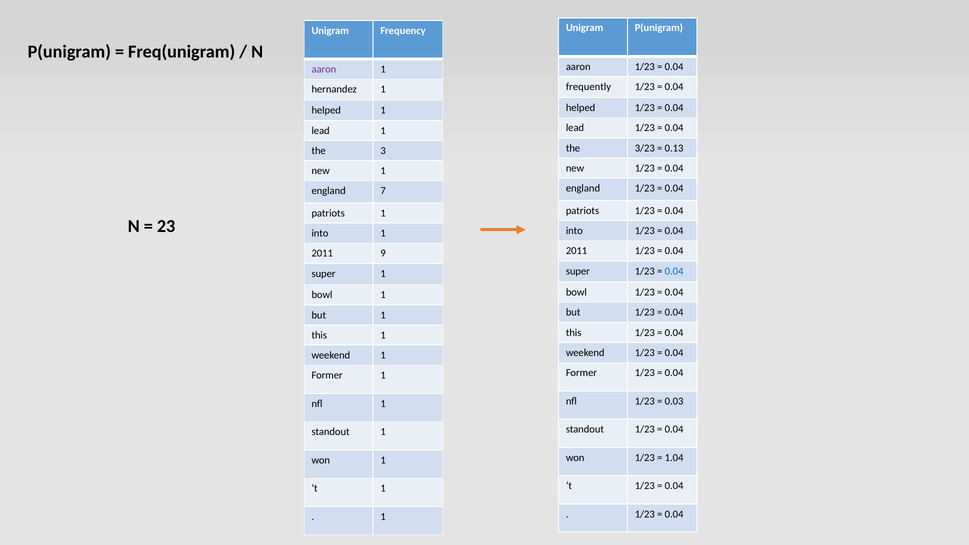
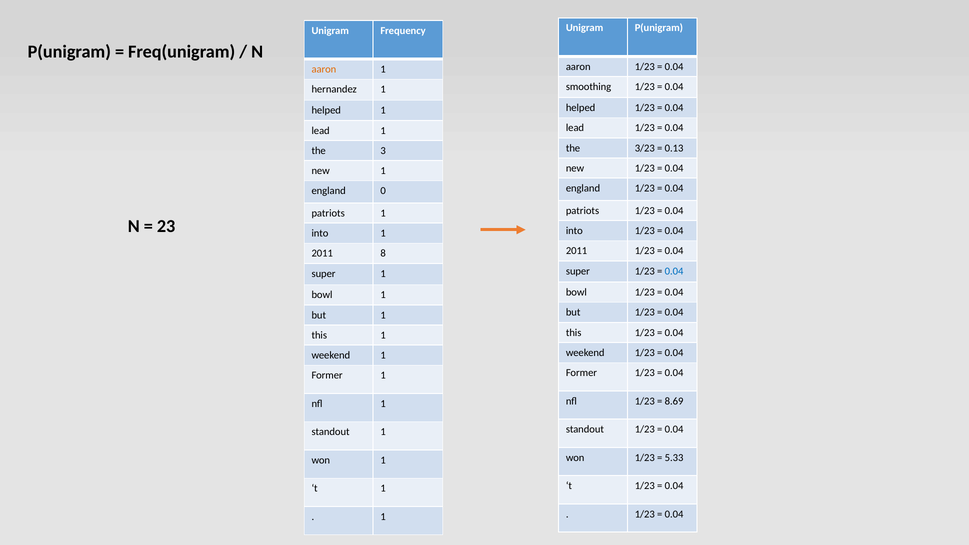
aaron colour: purple -> orange (324, 69)
frequently: frequently -> smoothing (589, 87)
7: 7 -> 0 (383, 191)
9: 9 -> 8 (383, 253)
0.03: 0.03 -> 8.69 (674, 401)
1.04: 1.04 -> 5.33 (674, 458)
